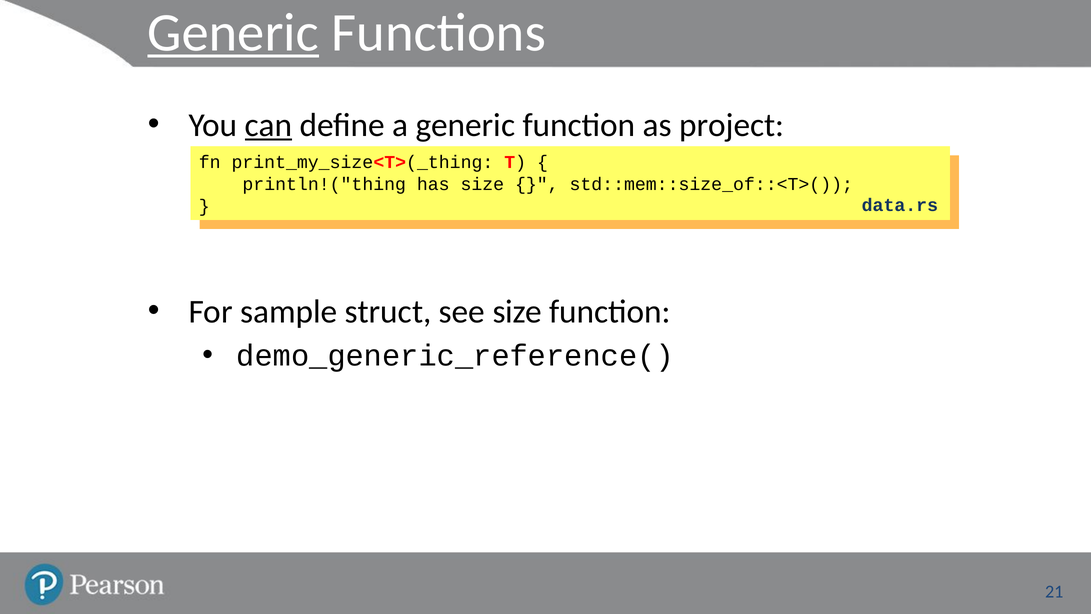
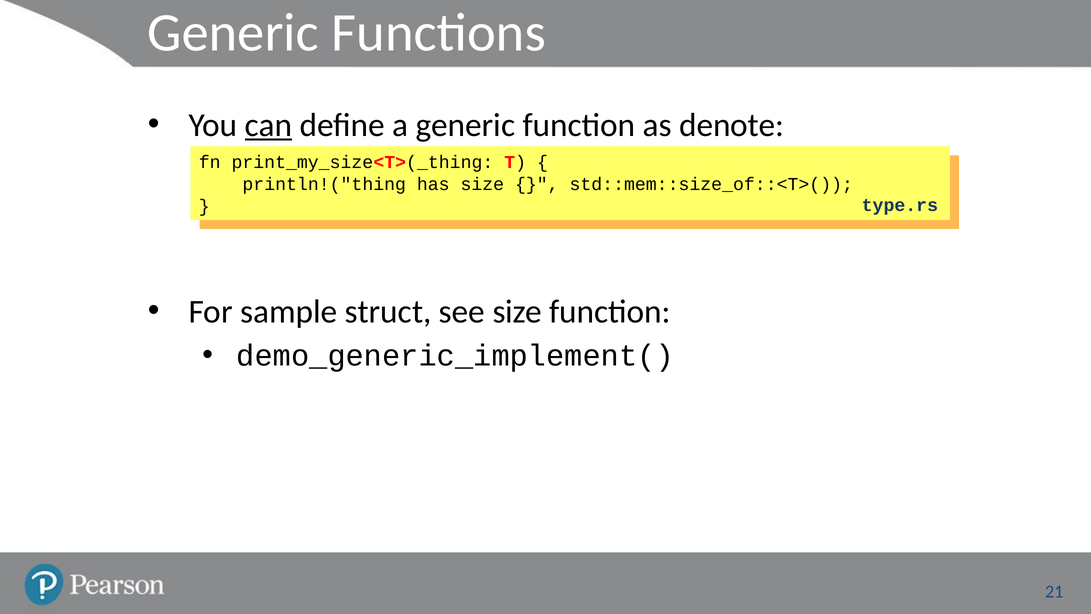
Generic underline: present -> none (233, 33)
project: project -> denote (732, 125)
data.rs: data.rs -> type.rs (900, 205)
demo_generic_reference(: demo_generic_reference( -> demo_generic_implement( (455, 356)
